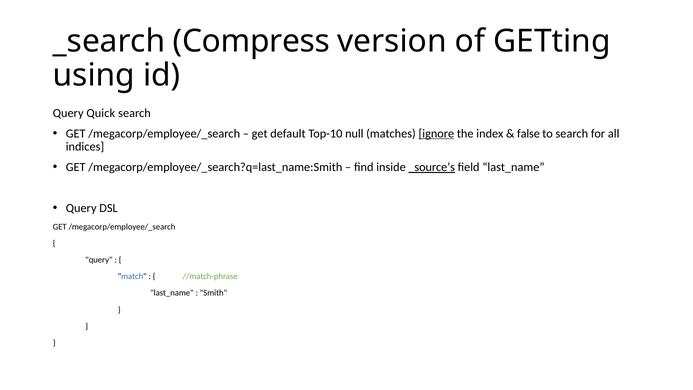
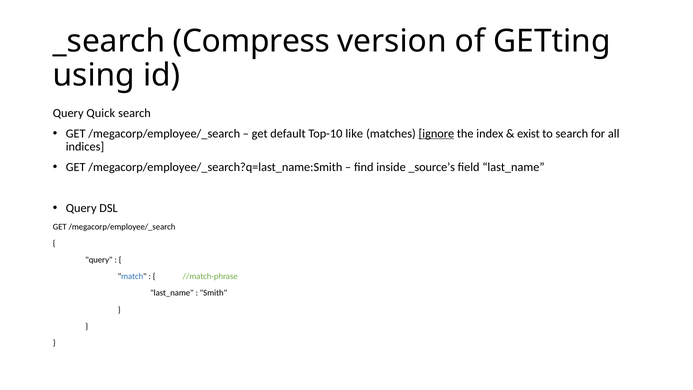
null: null -> like (354, 133)
false: false -> exist (528, 133)
_source’s underline: present -> none (432, 167)
